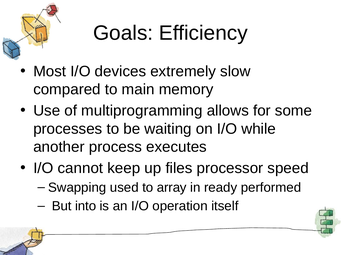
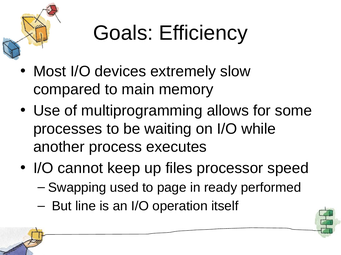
array: array -> page (172, 188)
into: into -> line (86, 207)
